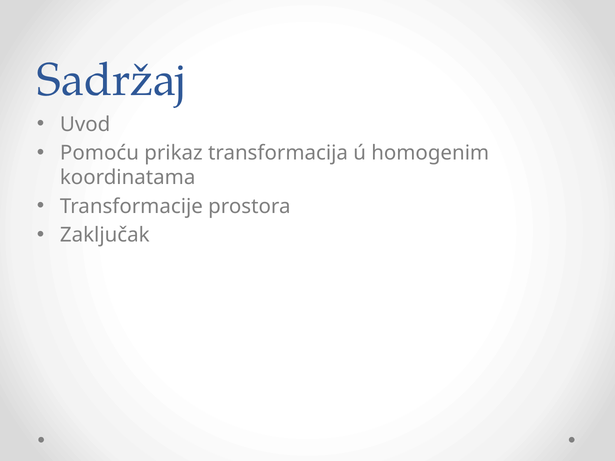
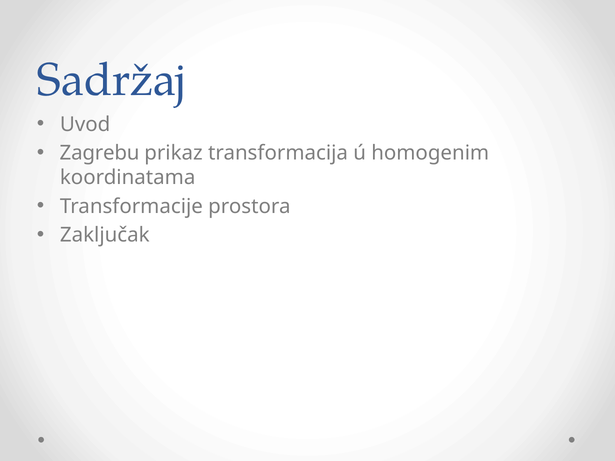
Pomoću: Pomoću -> Zagrebu (100, 153)
